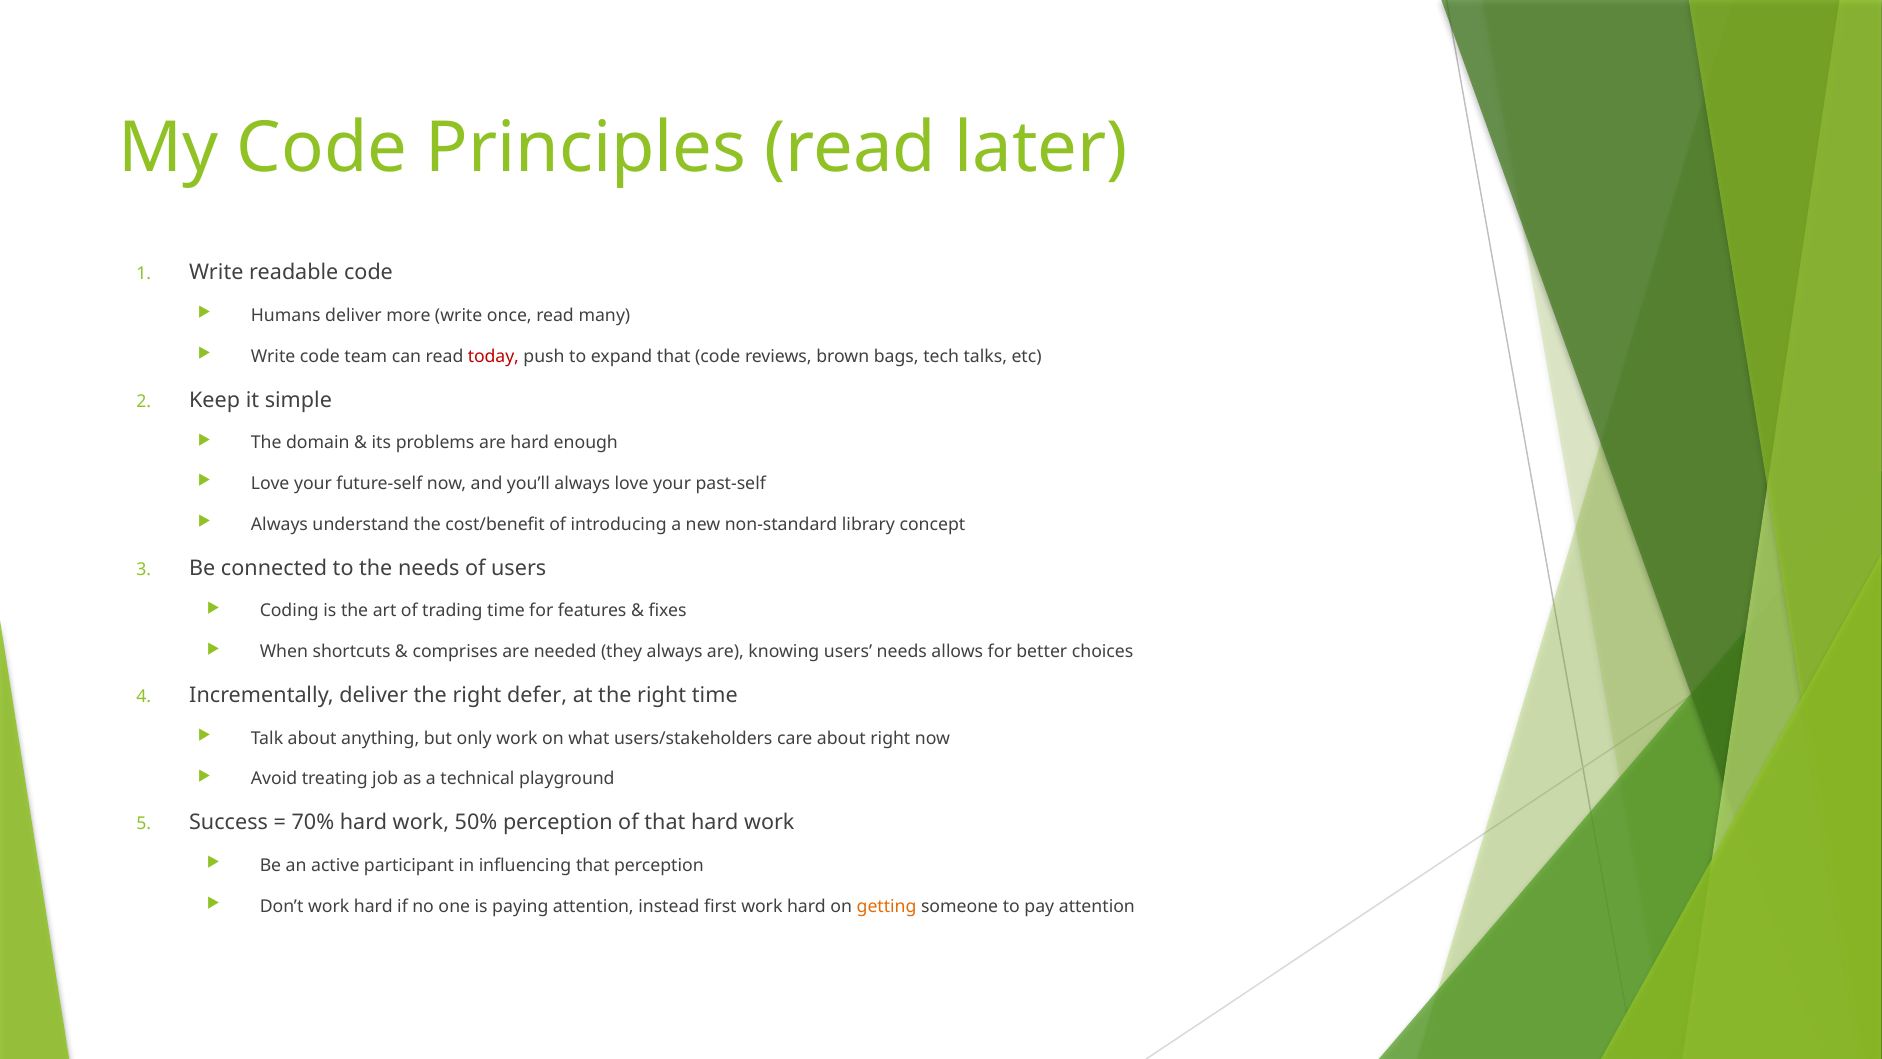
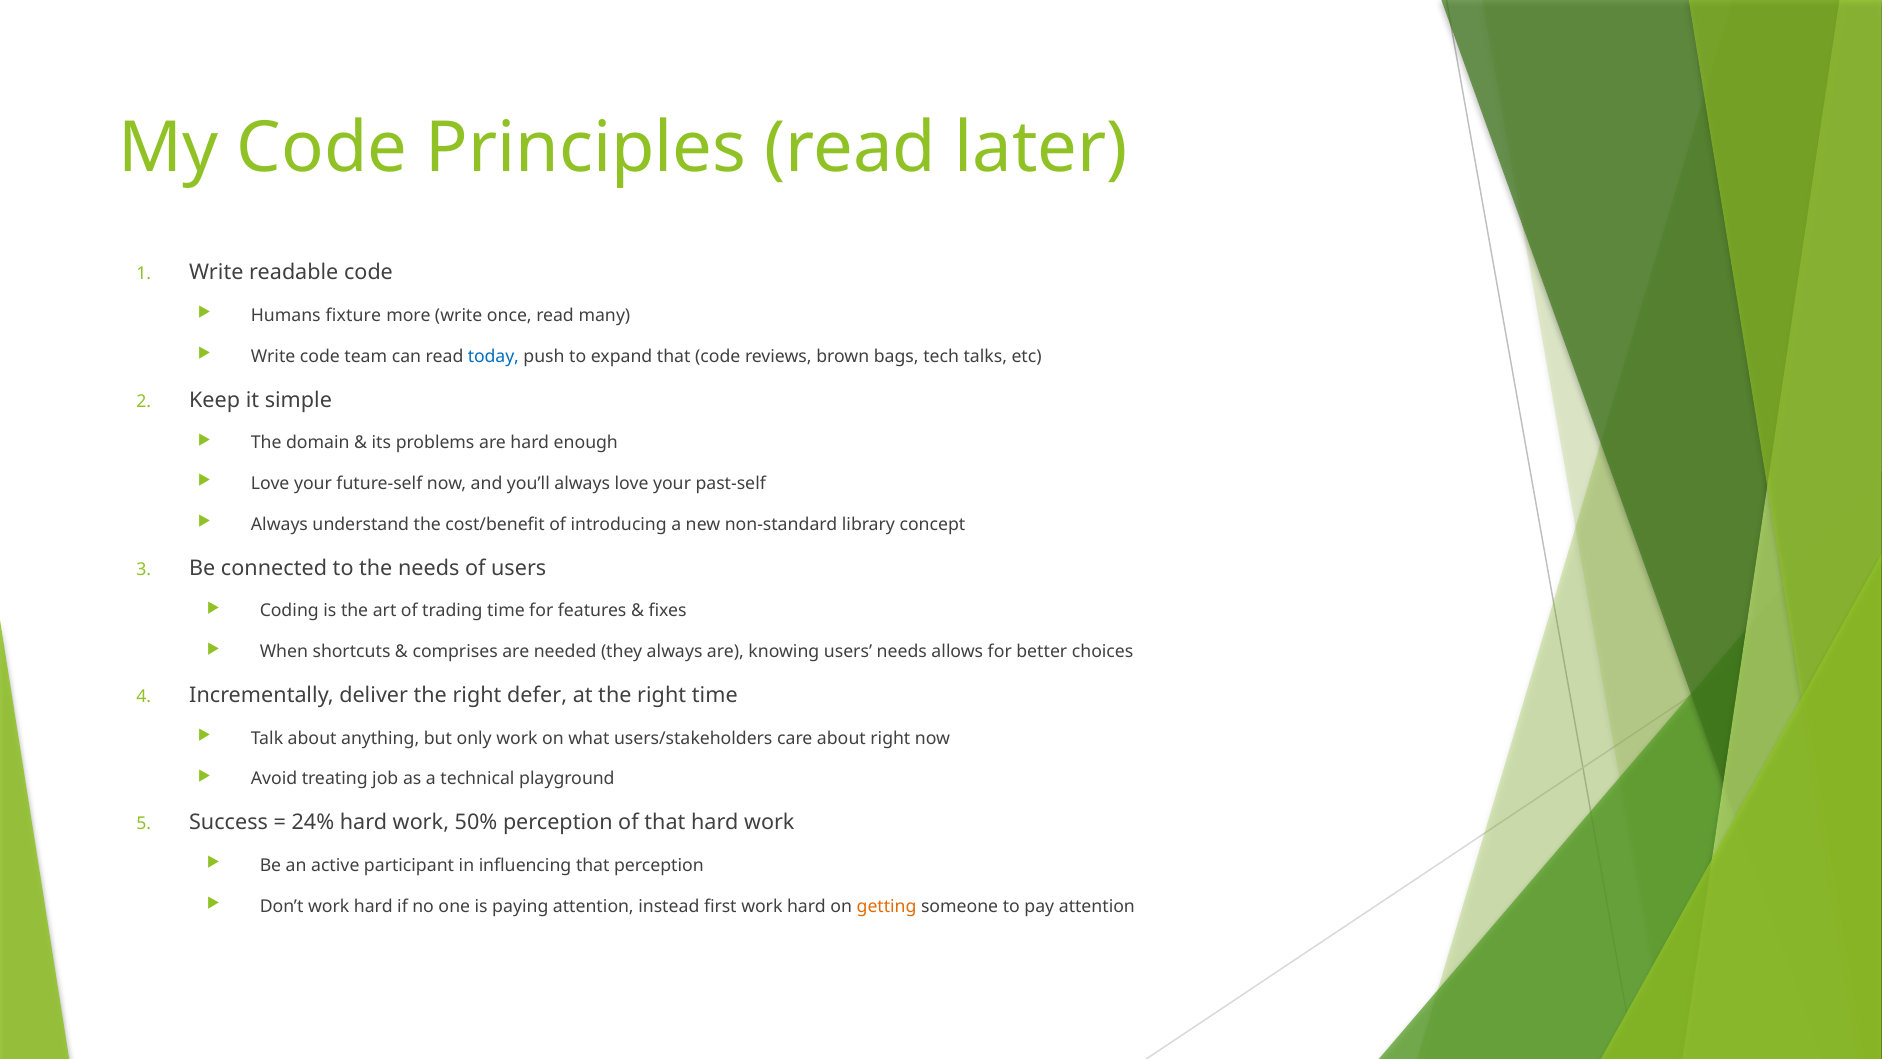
Humans deliver: deliver -> fixture (353, 316)
today colour: red -> blue (493, 356)
70%: 70% -> 24% (313, 822)
